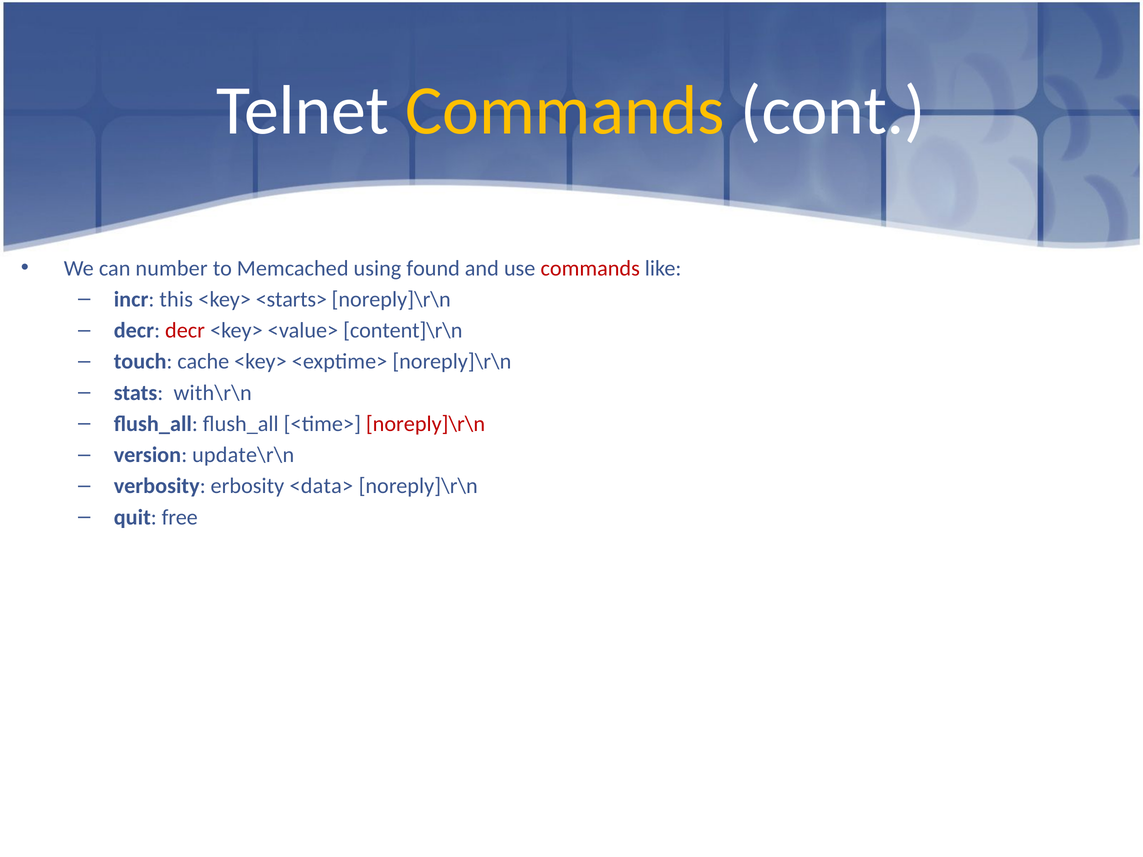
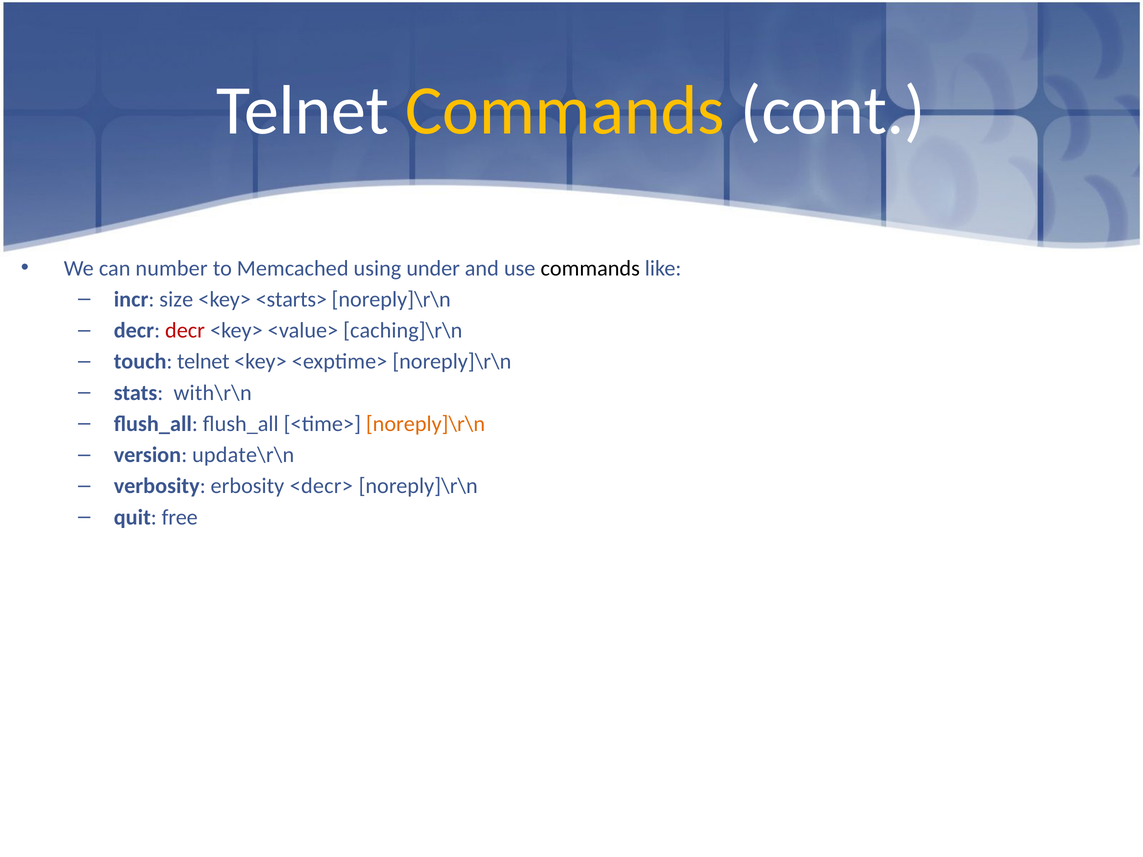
found: found -> under (433, 268)
commands colour: red -> black (590, 268)
this: this -> size (176, 299)
content]\r\n: content]\r\n -> caching]\r\n (403, 331)
touch cache: cache -> telnet (203, 362)
noreply]\r\n colour: red -> orange (425, 424)
<data>: <data> -> <decr> (321, 486)
